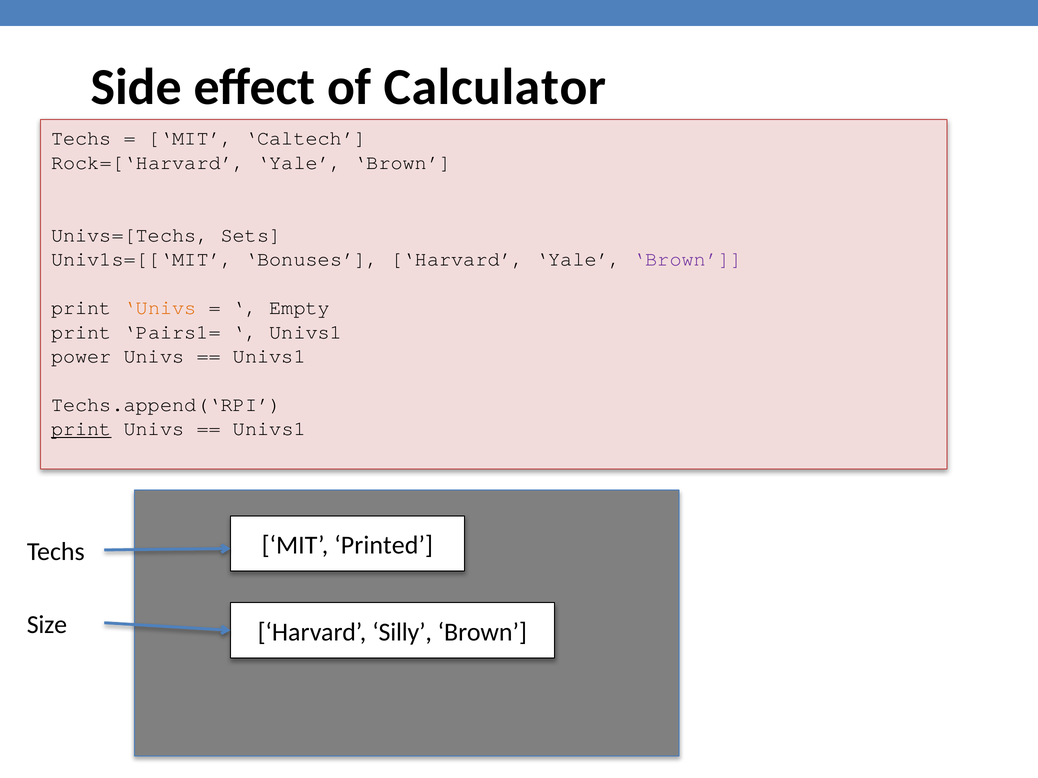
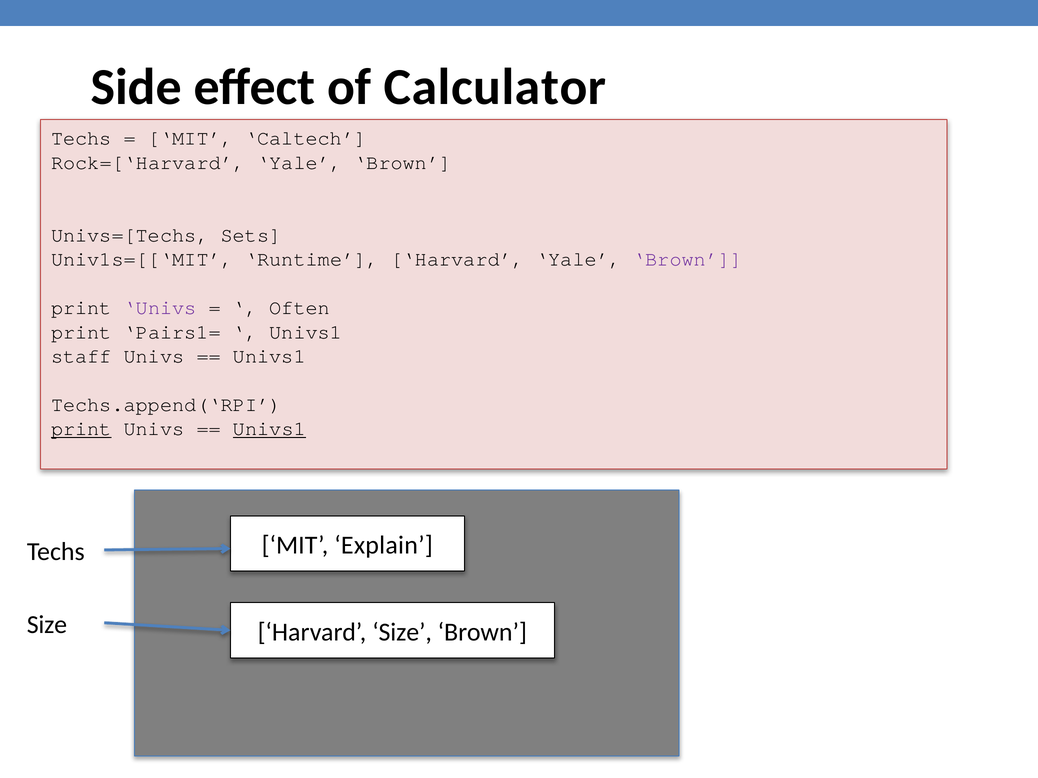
Bonuses: Bonuses -> Runtime (312, 259)
Univs colour: orange -> purple (160, 308)
Empty: Empty -> Often (300, 308)
power: power -> staff (81, 356)
Univs1 underline: none -> present (269, 429)
Printed: Printed -> Explain (384, 546)
Harvard Silly: Silly -> Size (402, 633)
